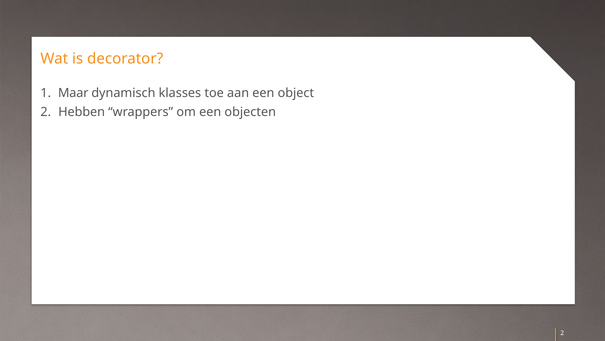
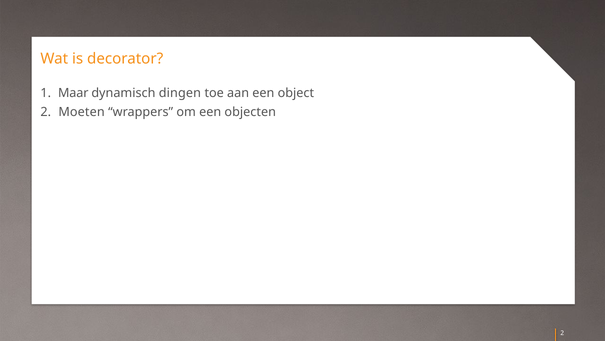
klasses: klasses -> dingen (180, 93)
Hebben: Hebben -> Moeten (82, 112)
